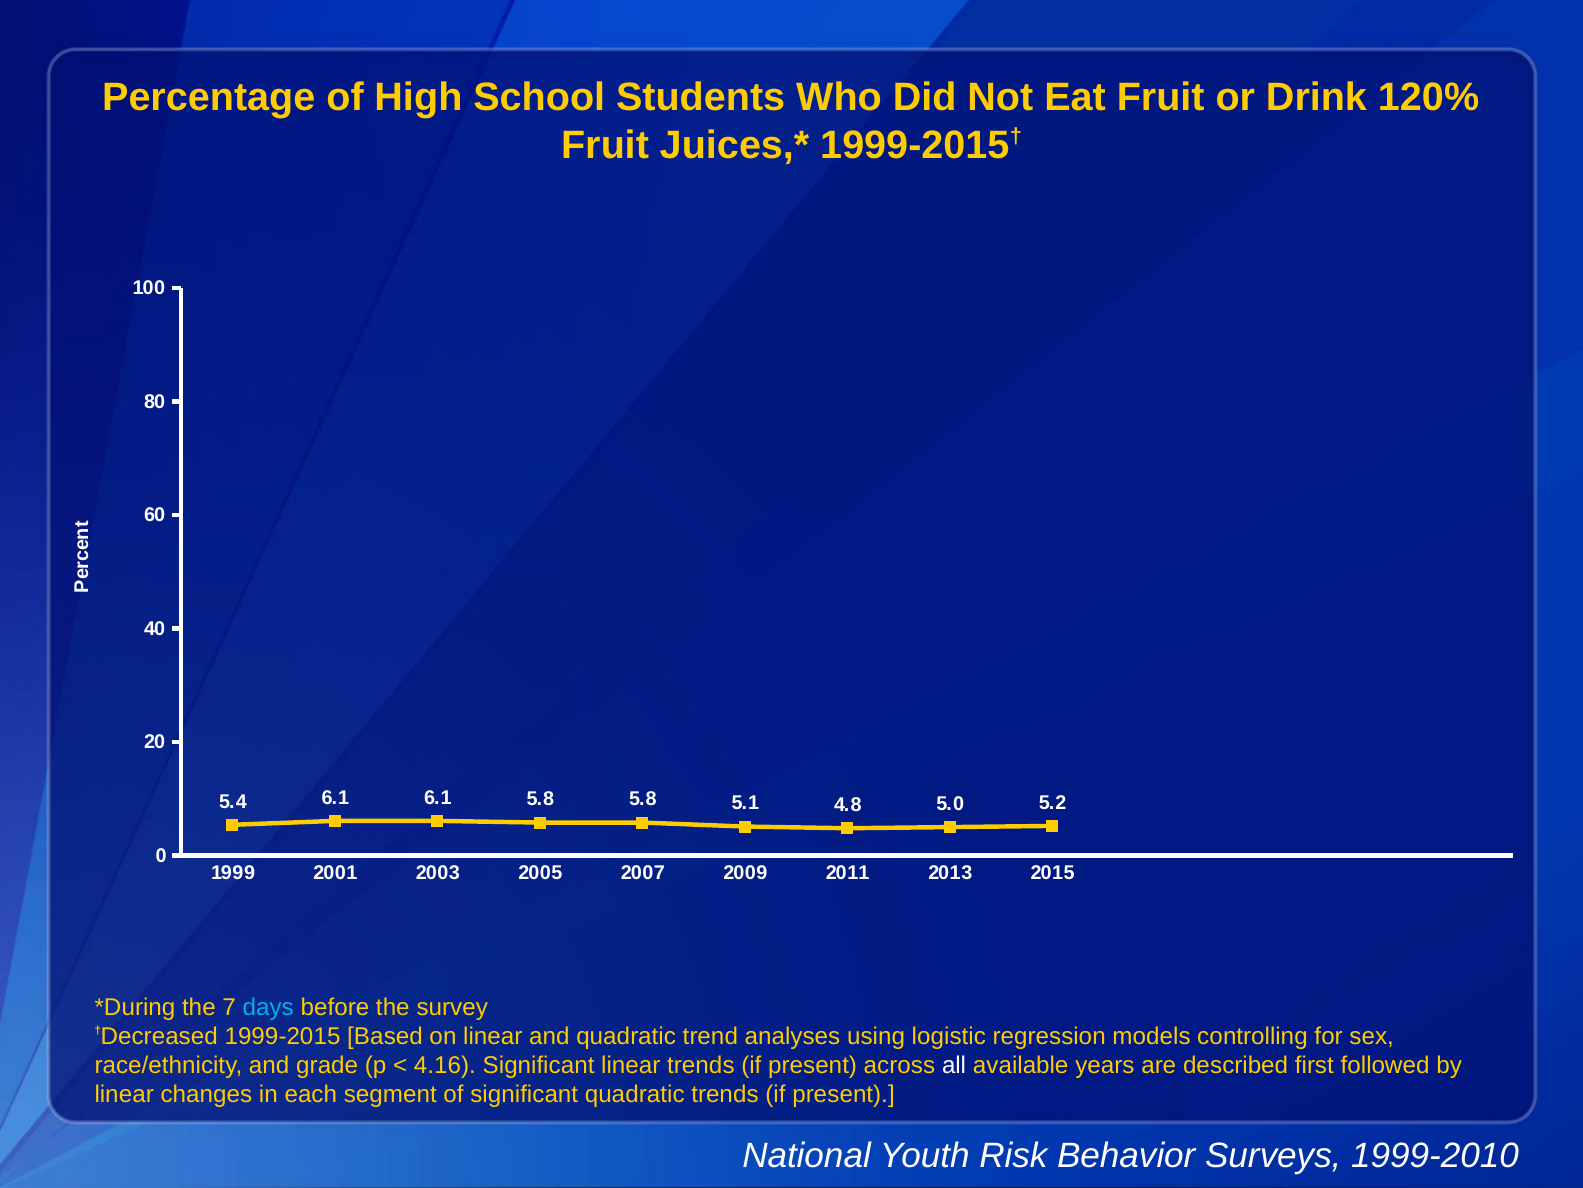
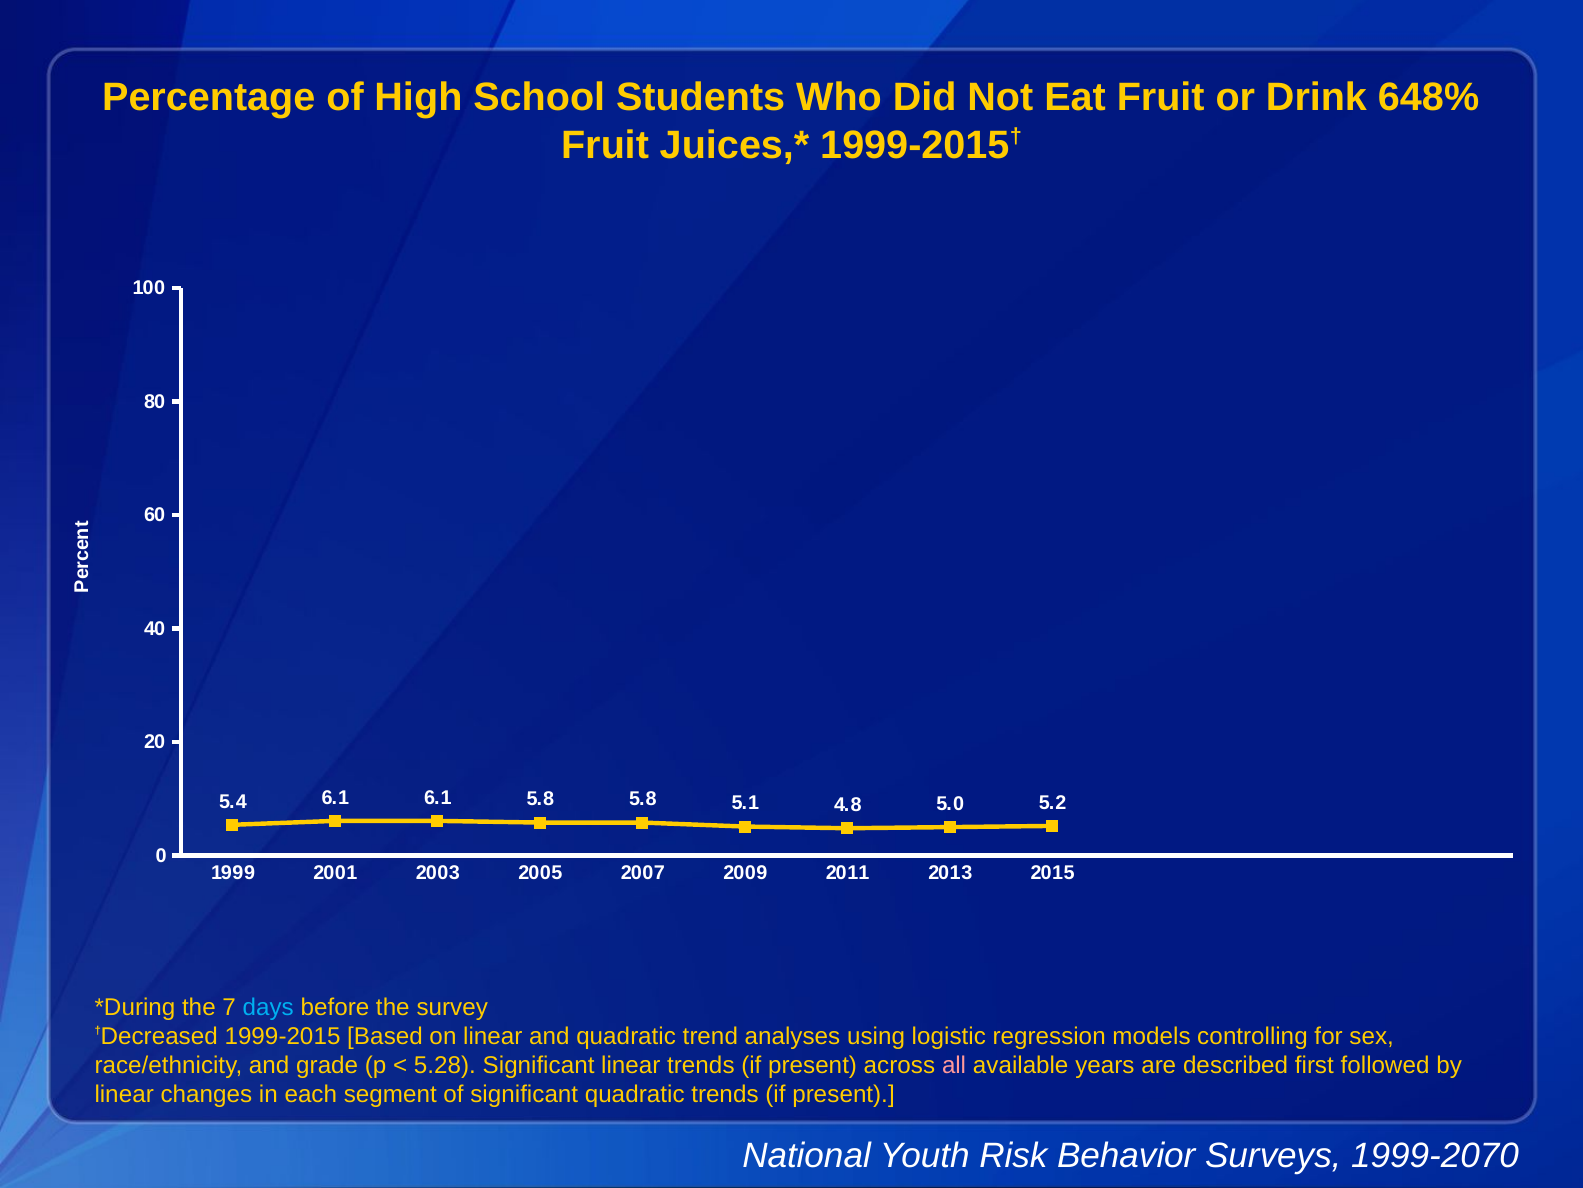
120%: 120% -> 648% (1429, 98)
4.16: 4.16 -> 5.28 (445, 1065)
all colour: white -> pink (954, 1065)
1999-2010: 1999-2010 -> 1999-2070 (1435, 1156)
